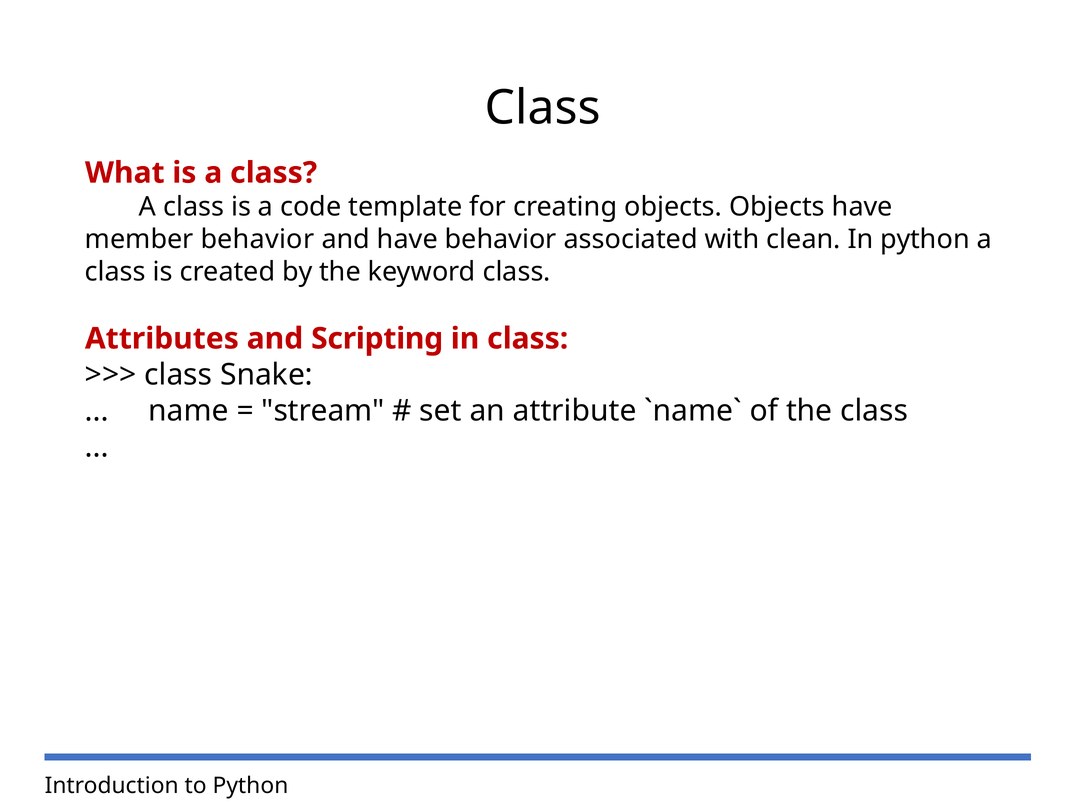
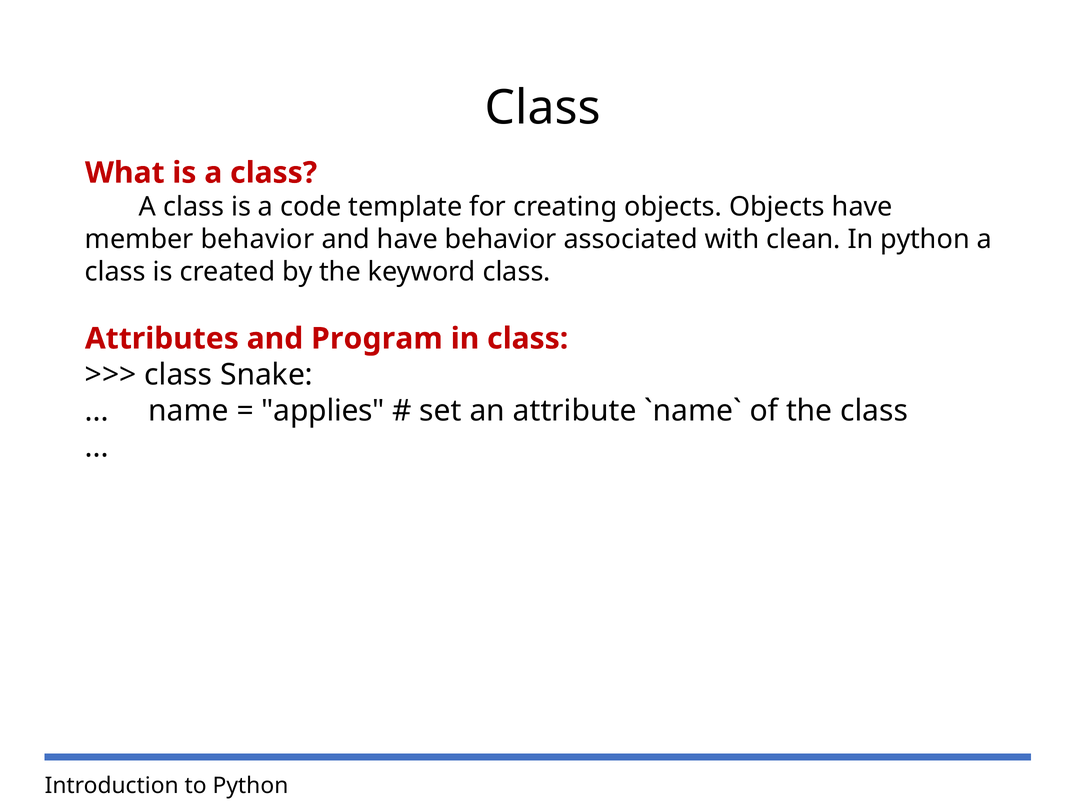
Scripting: Scripting -> Program (377, 339)
stream: stream -> applies (323, 411)
